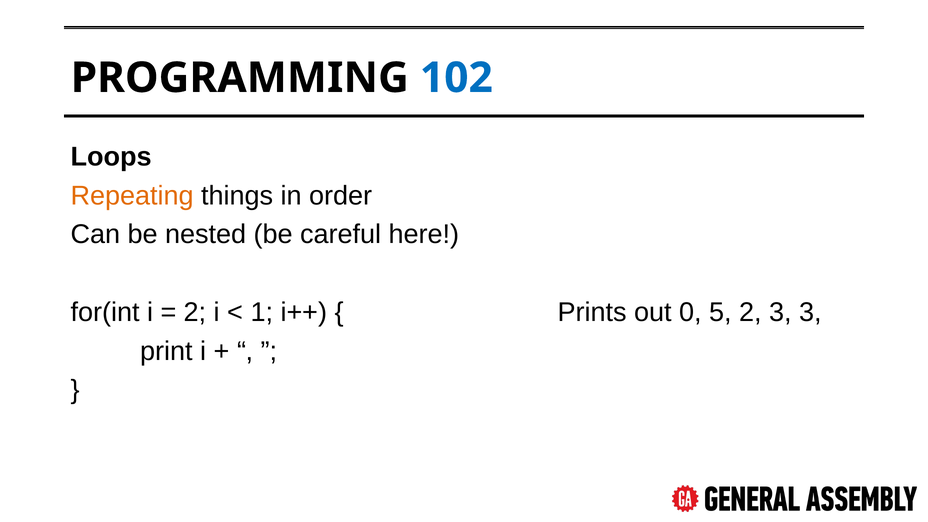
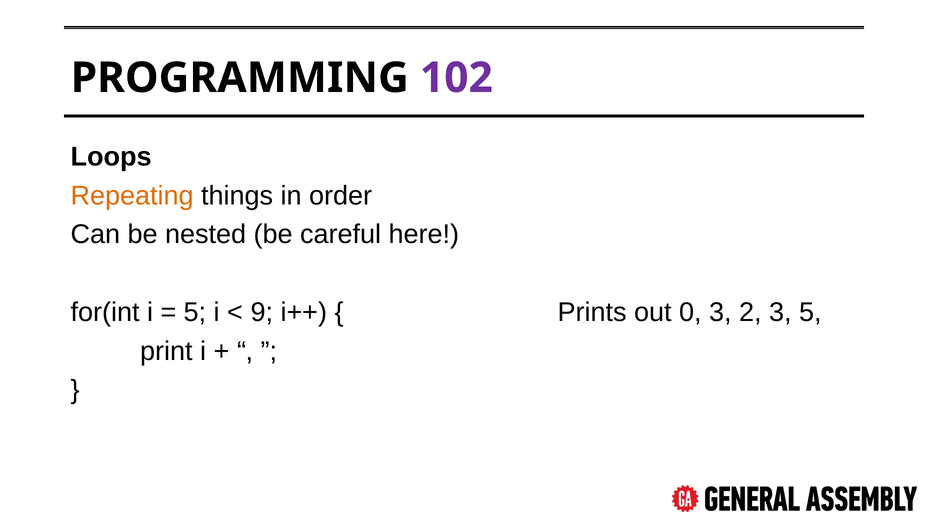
102 colour: blue -> purple (456, 78)
2: 2 -> 5 (195, 312)
1: 1 -> 9 (262, 312)
0 5: 5 -> 3 (721, 312)
3 3: 3 -> 5 (811, 312)
